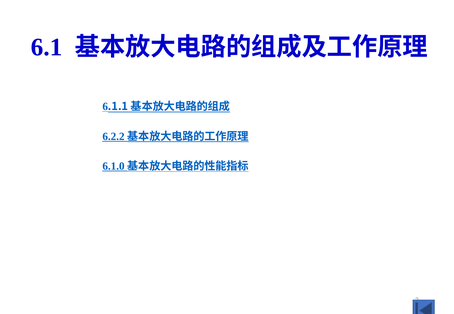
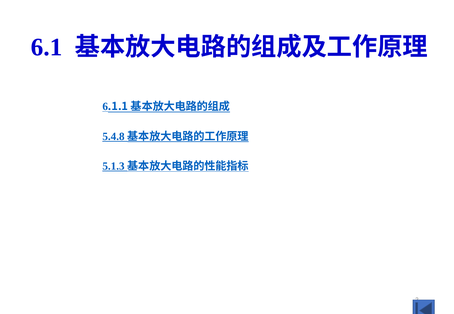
6.2.2: 6.2.2 -> 5.4.8 (114, 137)
6.1.0: 6.1.0 -> 5.1.3 (114, 166)
